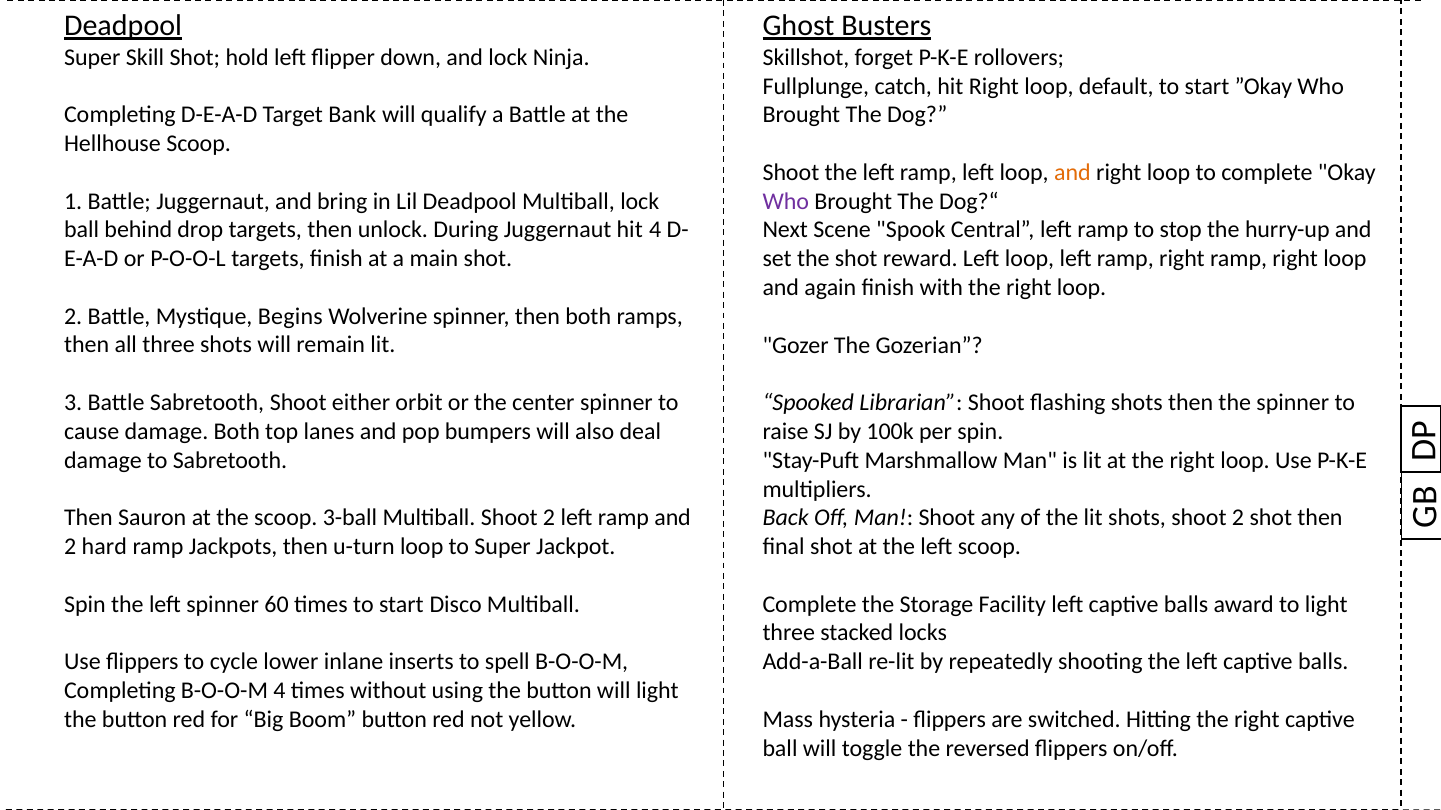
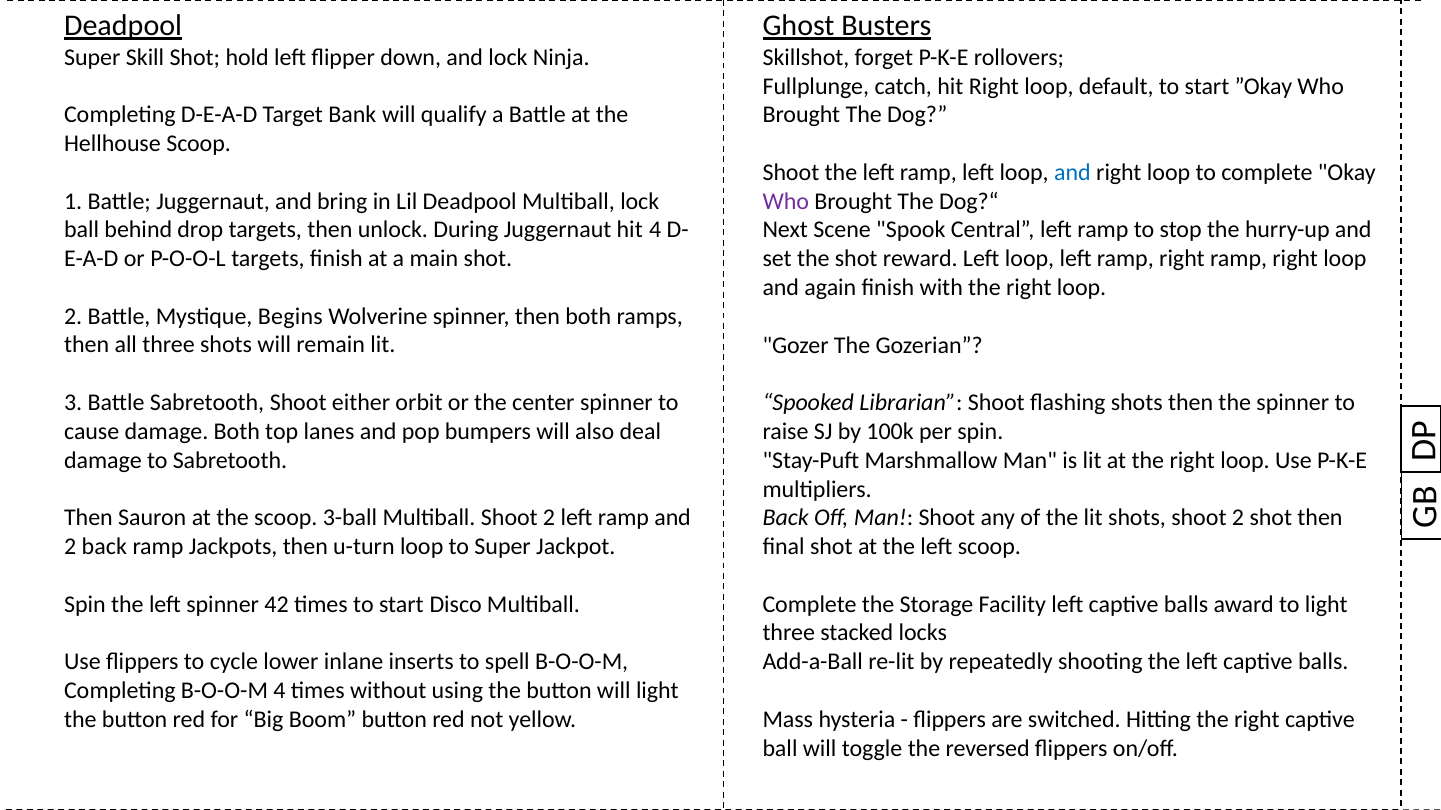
and colour: orange -> blue (1072, 173)
2 hard: hard -> back (104, 547)
60: 60 -> 42 (277, 605)
